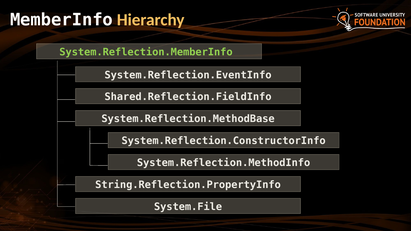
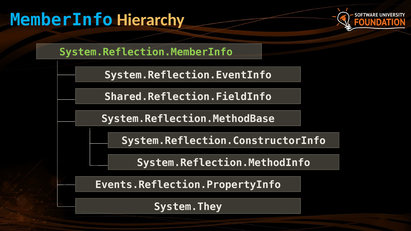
MemberInfo colour: white -> light blue (61, 20)
String.Reflection.PropertyInfo: String.Reflection.PropertyInfo -> Events.Reflection.PropertyInfo (188, 185)
System.File: System.File -> System.They (188, 207)
